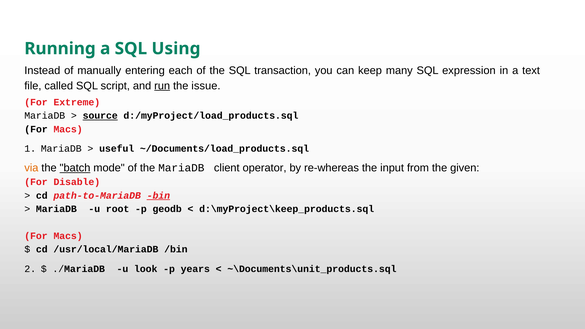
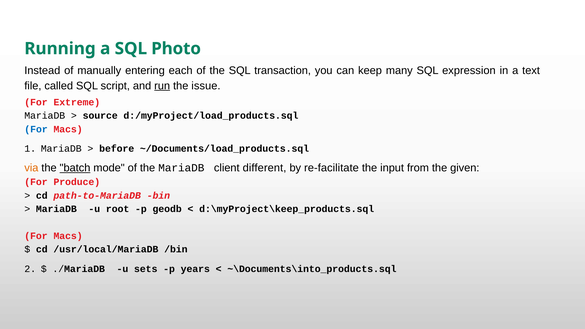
Using: Using -> Photo (176, 49)
source underline: present -> none (100, 116)
For colour: black -> blue (36, 129)
useful: useful -> before (117, 149)
operator: operator -> different (264, 168)
re-whereas: re-whereas -> re-facilitate (331, 168)
Disable: Disable -> Produce (77, 182)
bin underline: present -> none (158, 196)
look: look -> sets (146, 269)
~\Documents\unit_products.sql: ~\Documents\unit_products.sql -> ~\Documents\into_products.sql (312, 269)
